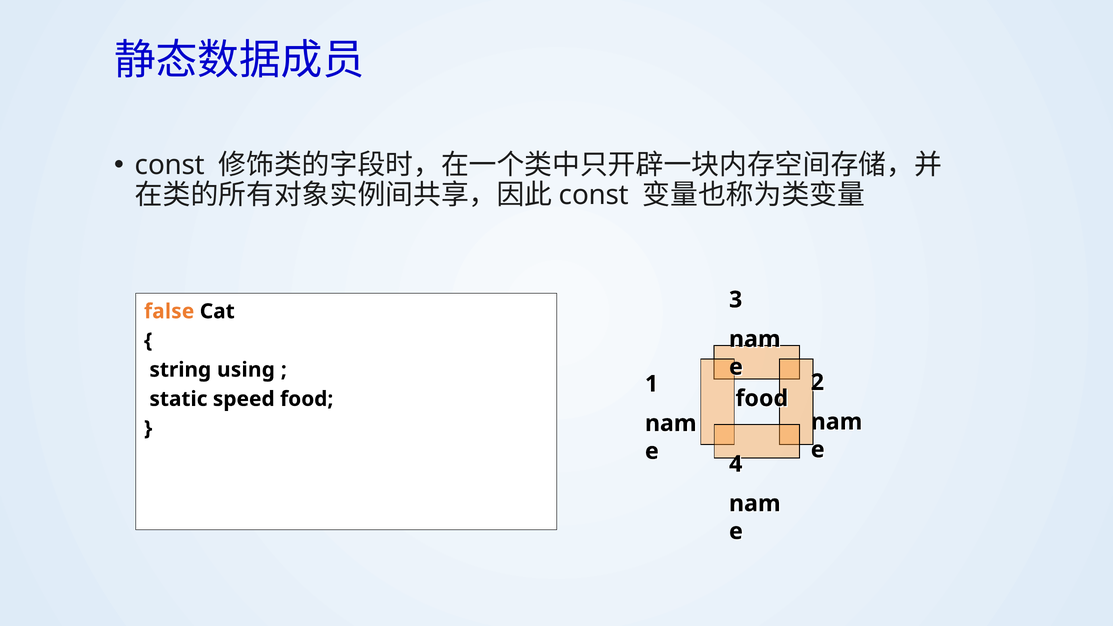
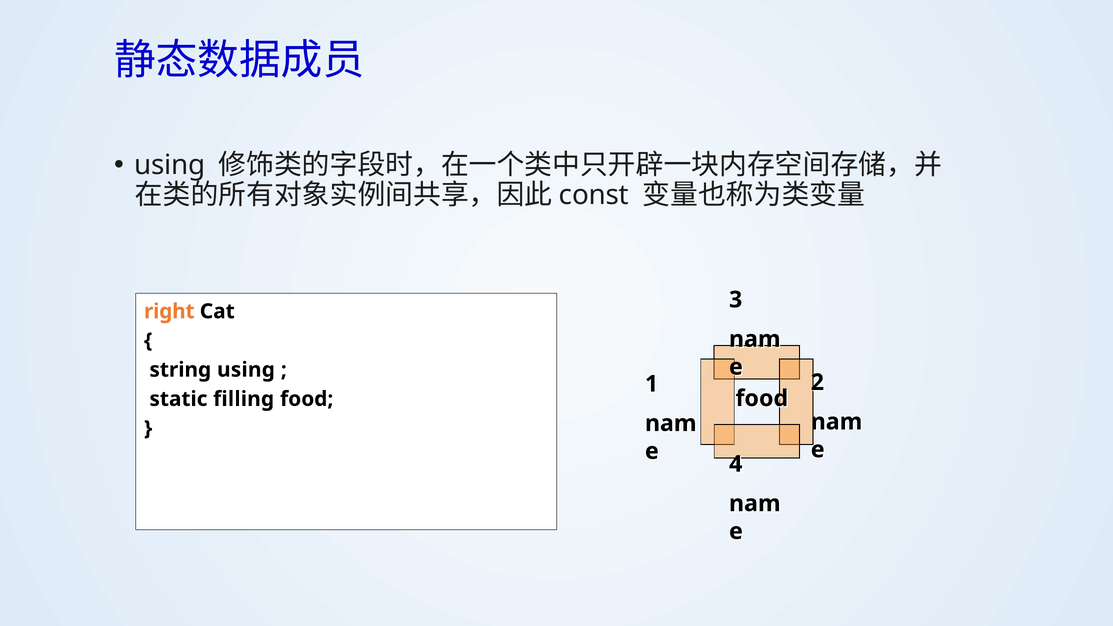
const: const -> using (170, 165)
false: false -> right (169, 311)
speed: speed -> filling (244, 399)
